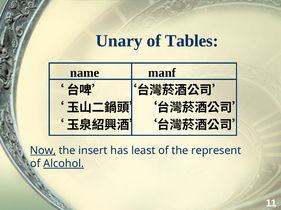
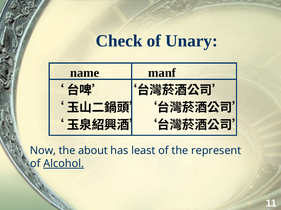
Unary: Unary -> Check (119, 41)
Tables: Tables -> Unary (192, 41)
Now underline: present -> none (43, 151)
insert: insert -> about (93, 151)
